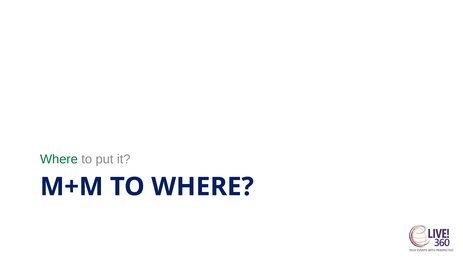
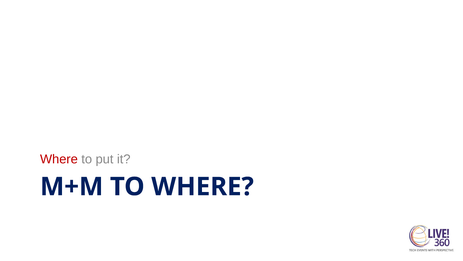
Where colour: green -> red (59, 159)
